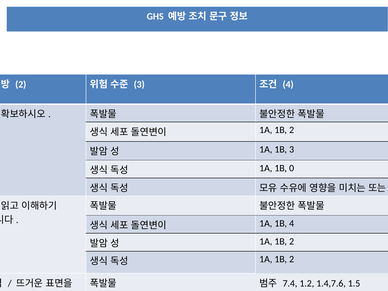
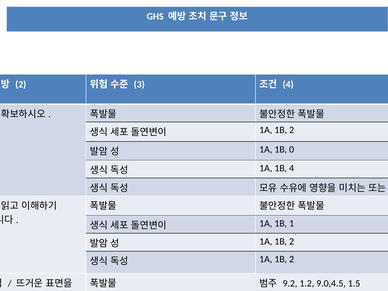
1B 3: 3 -> 0 (292, 149)
1B 0: 0 -> 4 (292, 168)
1B 4: 4 -> 1 (292, 223)
7.4: 7.4 -> 9.2 (290, 283)
1.4,7.6: 1.4,7.6 -> 9.0,4.5 (331, 283)
